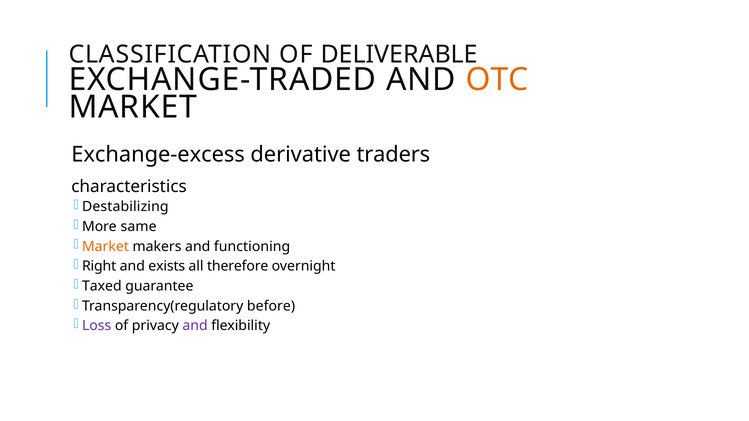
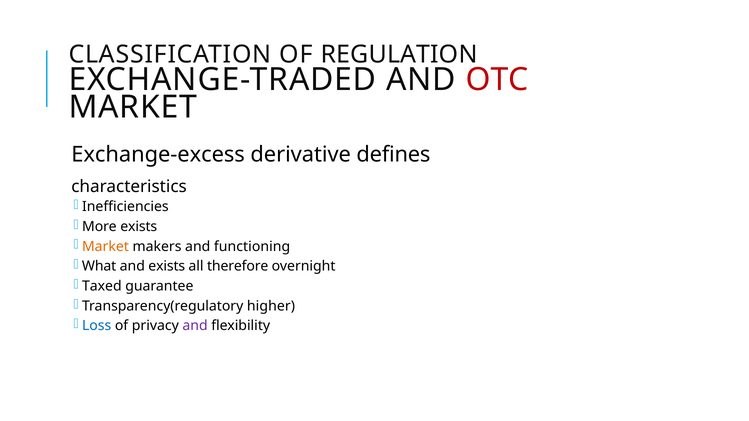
DELIVERABLE: DELIVERABLE -> REGULATION (399, 54)
OTC colour: orange -> red (497, 80)
traders: traders -> defines (393, 155)
Destabilizing: Destabilizing -> Inefficiencies (125, 207)
More same: same -> exists (139, 227)
Right: Right -> What (99, 266)
before: before -> higher (271, 306)
Loss colour: purple -> blue (97, 326)
